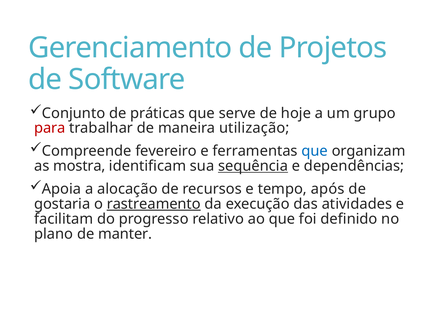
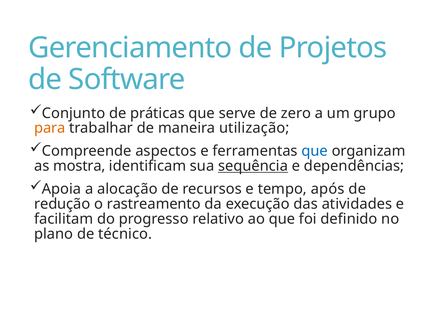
hoje: hoje -> zero (296, 113)
para colour: red -> orange (50, 128)
fevereiro: fevereiro -> aspectos (166, 151)
gostaria: gostaria -> redução (62, 204)
rastreamento underline: present -> none (154, 204)
manter: manter -> técnico (125, 234)
